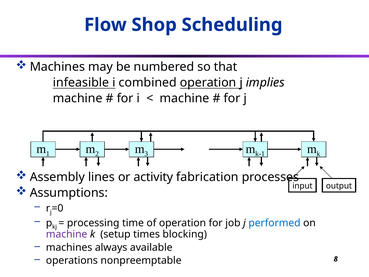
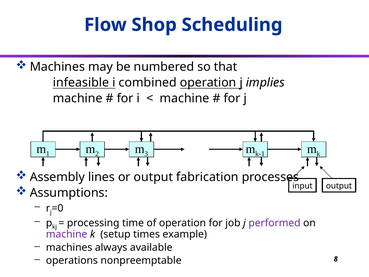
or activity: activity -> output (153, 177)
performed colour: blue -> purple (274, 223)
blocking: blocking -> example (185, 234)
